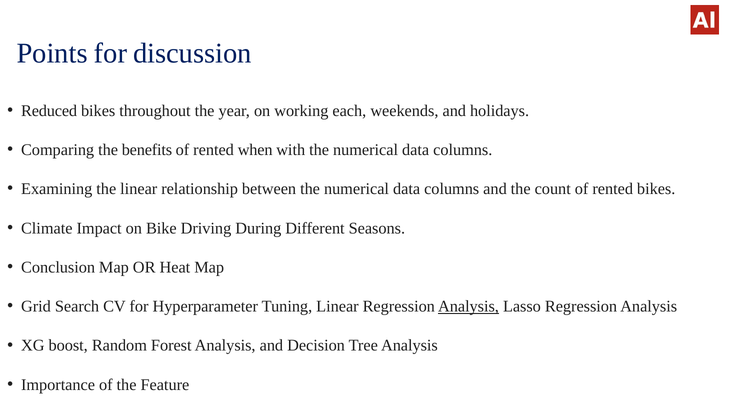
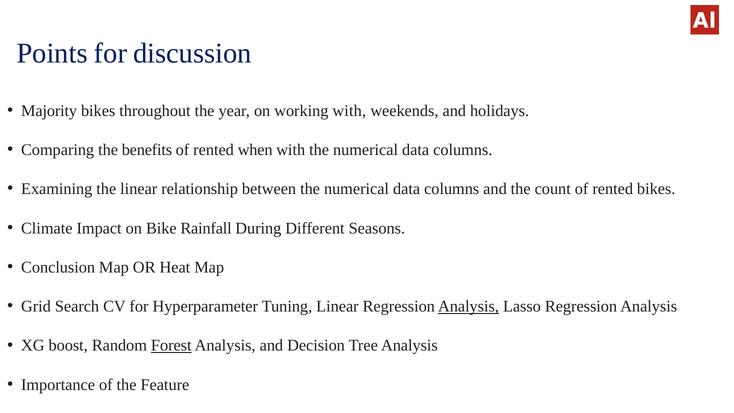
Reduced: Reduced -> Majority (49, 111)
working each: each -> with (349, 111)
Driving: Driving -> Rainfall (206, 228)
Forest underline: none -> present (171, 346)
